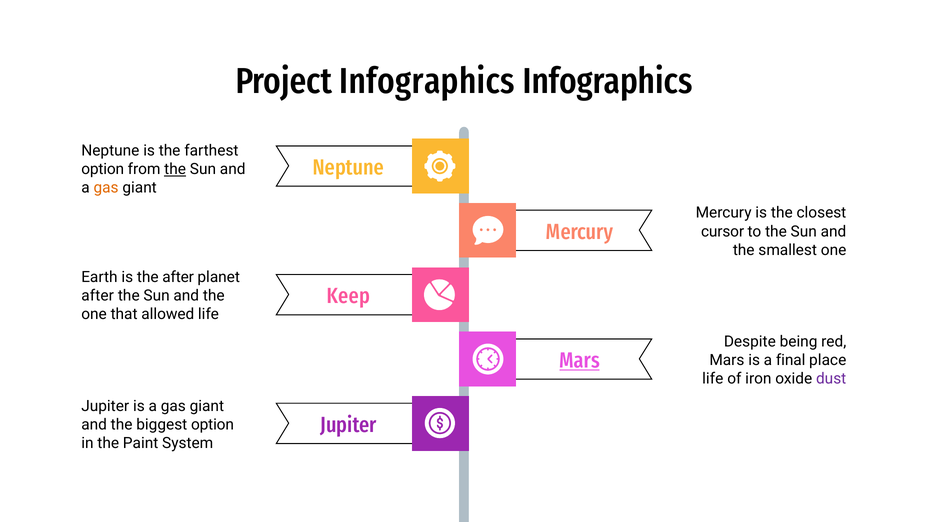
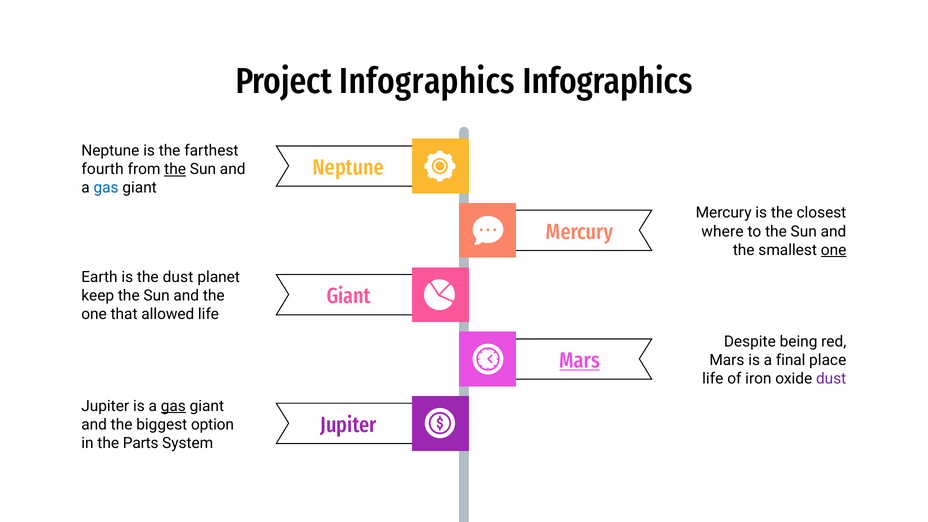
option: option -> fourth (103, 169)
gas colour: orange -> blue (106, 188)
cursor: cursor -> where (722, 231)
one underline: none -> present (834, 250)
the after: after -> dust (178, 277)
Keep: Keep -> Giant (349, 296)
after: after -> keep (98, 296)
gas underline: none -> present (173, 406)
Paint: Paint -> Parts (141, 443)
